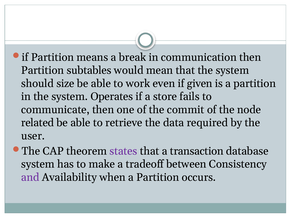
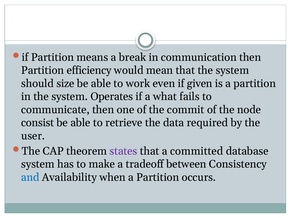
subtables: subtables -> efficiency (89, 70)
store: store -> what (165, 97)
related: related -> consist (38, 123)
transaction: transaction -> committed (197, 151)
and colour: purple -> blue (30, 177)
